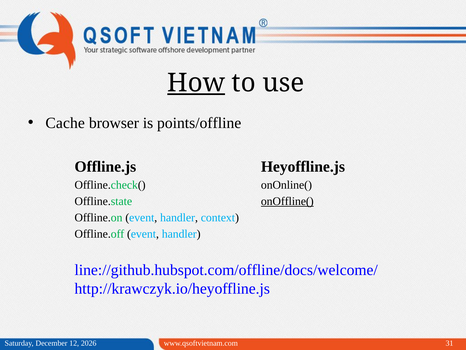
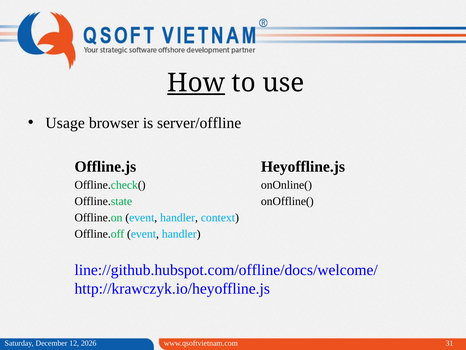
Cache: Cache -> Usage (65, 123)
points/offline: points/offline -> server/offline (199, 123)
onOffline( underline: present -> none (287, 201)
